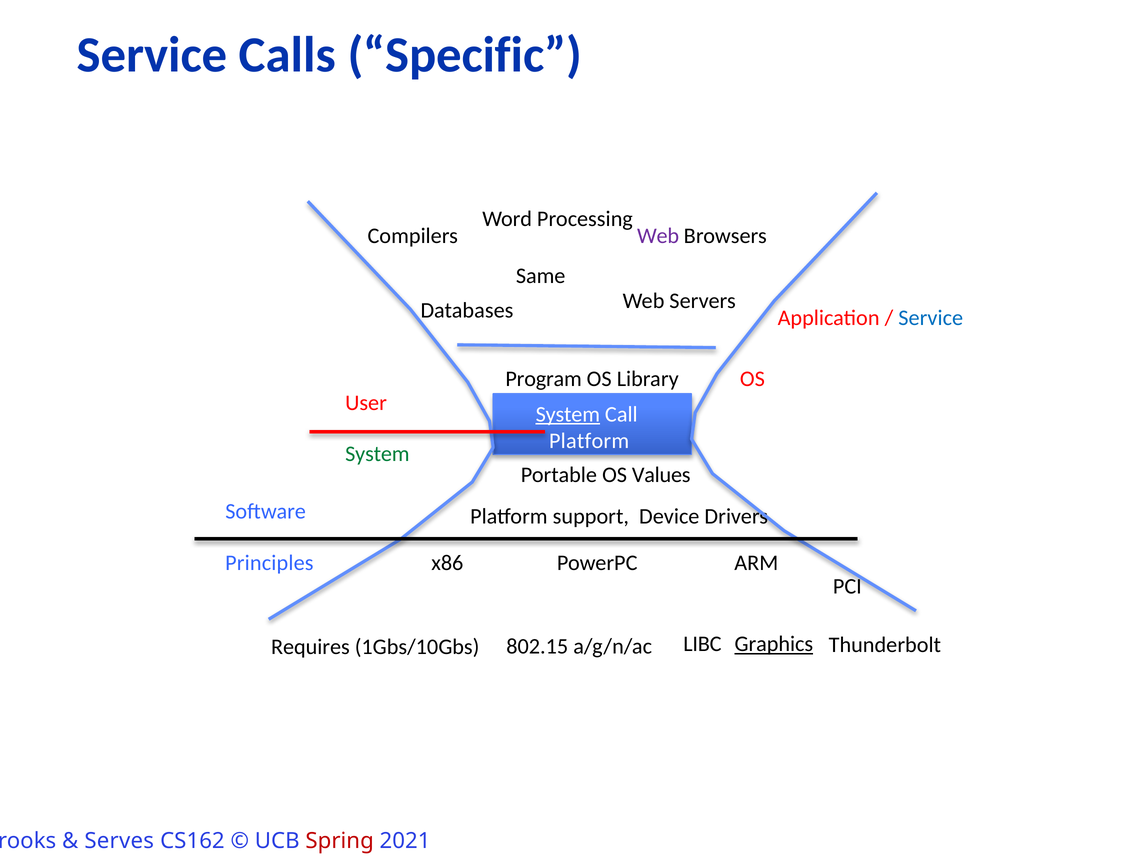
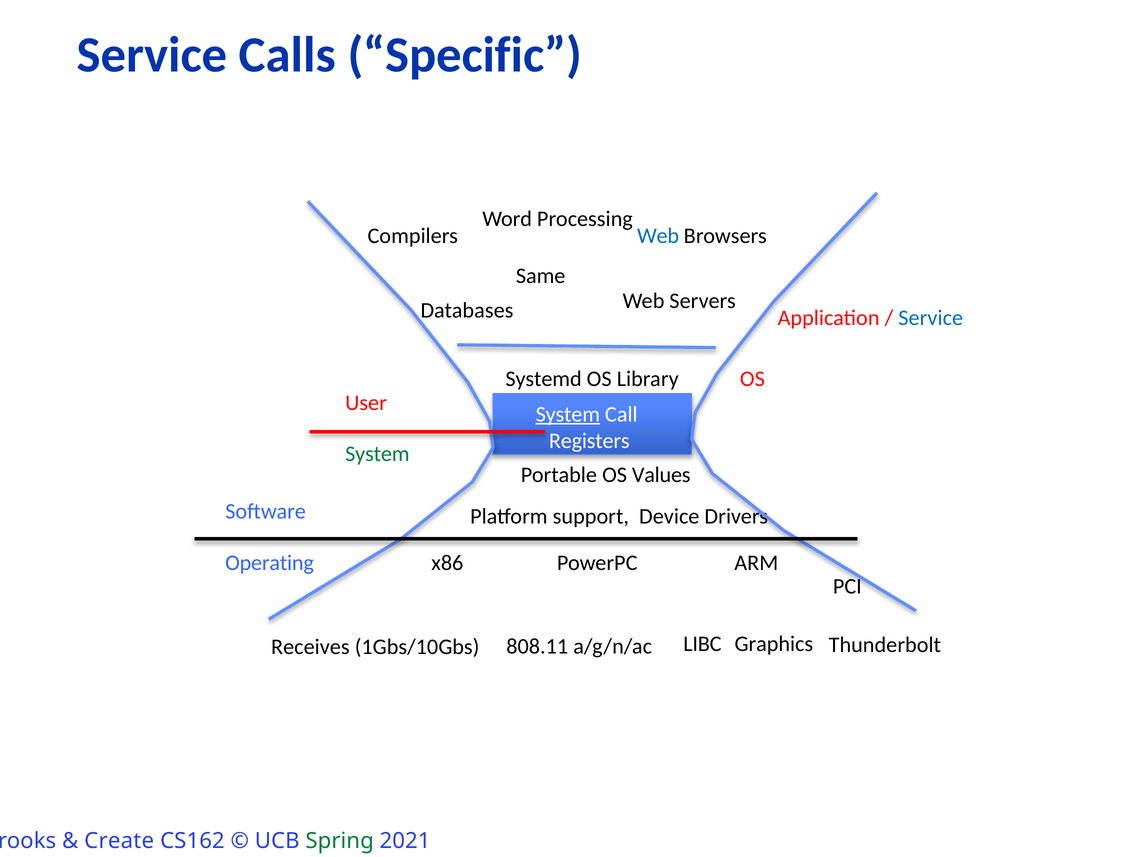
Web colour: purple -> blue (658, 236)
Program: Program -> Systemd (544, 379)
Platform: Platform -> Registers (589, 441)
Principles: Principles -> Operating (270, 563)
Graphics underline: present -> none (774, 644)
Requires: Requires -> Receives (310, 647)
802.15: 802.15 -> 808.11 (537, 647)
Serves: Serves -> Create (119, 841)
Spring colour: red -> green (340, 841)
